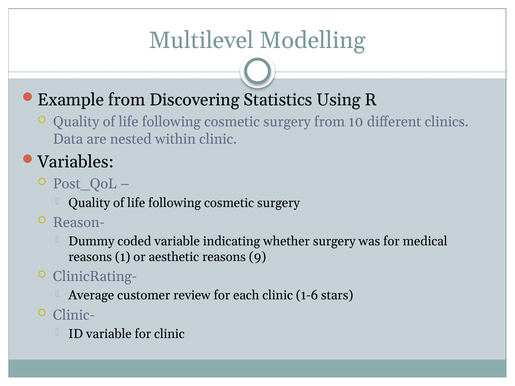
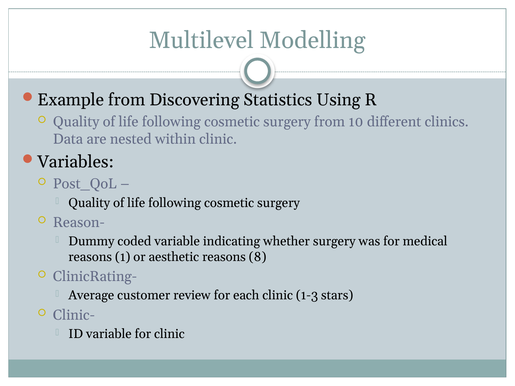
9: 9 -> 8 (258, 257)
1-6: 1-6 -> 1-3 (307, 296)
